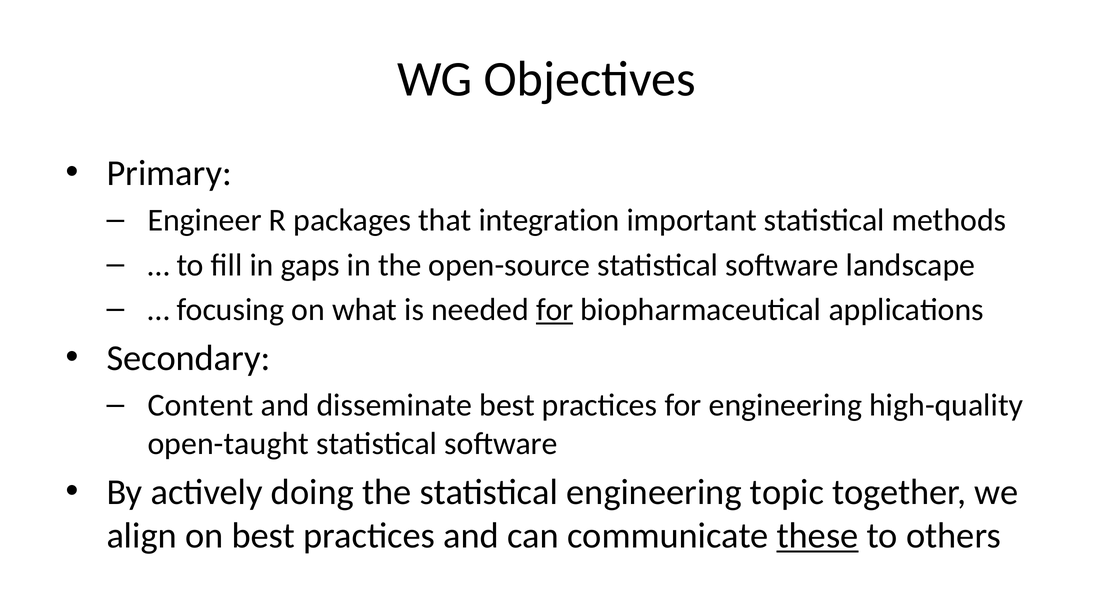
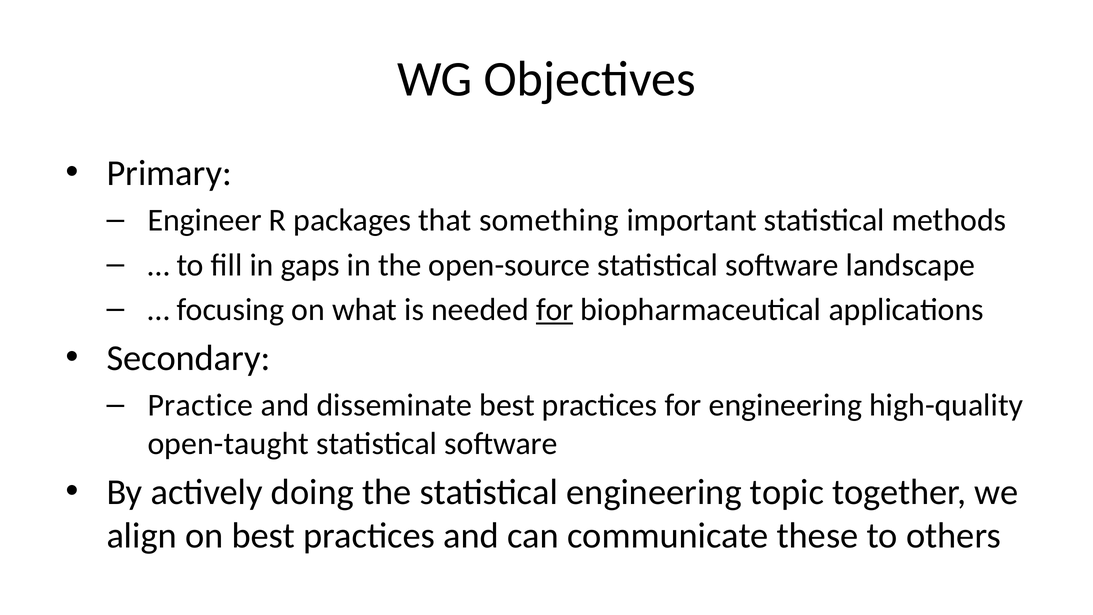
integration: integration -> something (549, 220)
Content: Content -> Practice (200, 405)
these underline: present -> none (818, 536)
